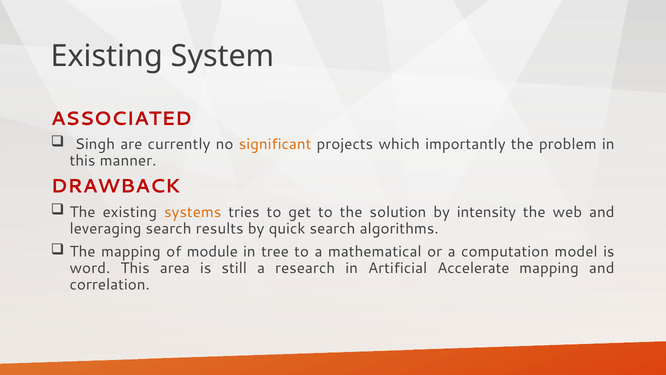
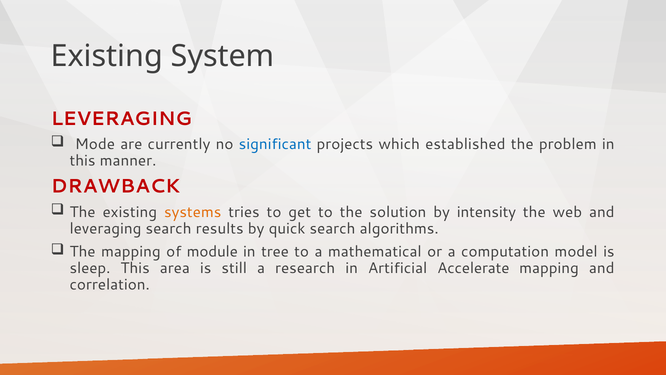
ASSOCIATED: ASSOCIATED -> LEVERAGING (121, 119)
Singh: Singh -> Mode (95, 144)
significant colour: orange -> blue (275, 144)
importantly: importantly -> established (465, 144)
word: word -> sleep (90, 268)
